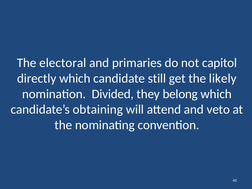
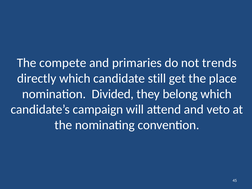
electoral: electoral -> compete (63, 63)
capitol: capitol -> trends (219, 63)
likely: likely -> place (223, 78)
obtaining: obtaining -> campaign (98, 109)
